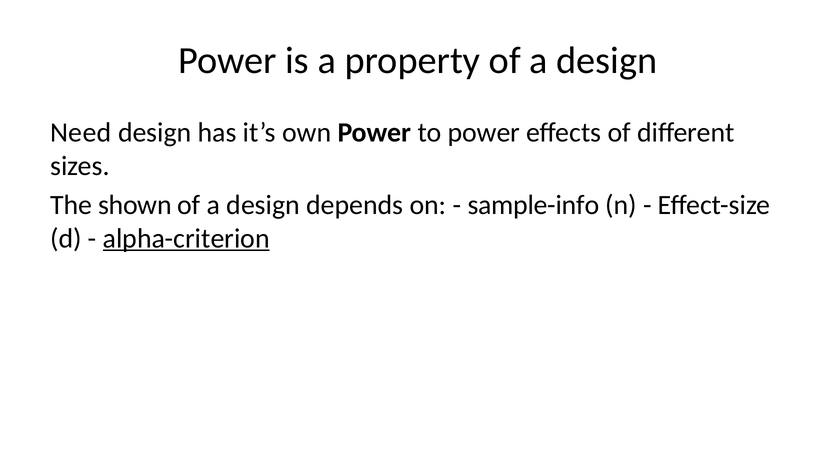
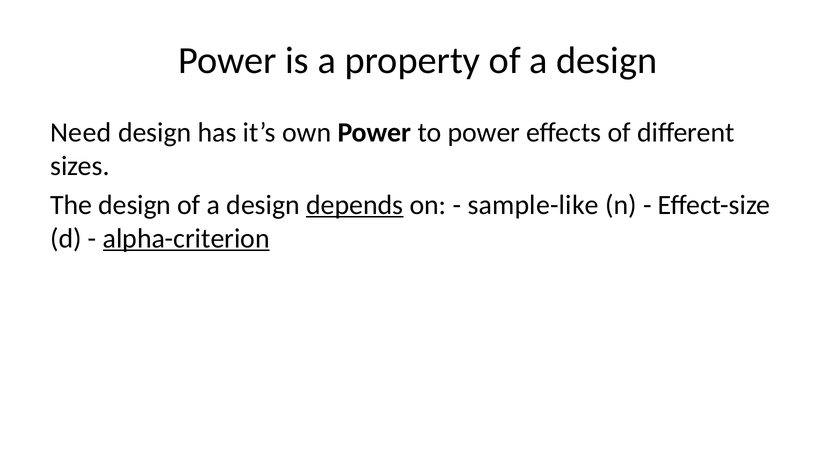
The shown: shown -> design (135, 205)
depends underline: none -> present (355, 205)
sample-info: sample-info -> sample-like (533, 205)
